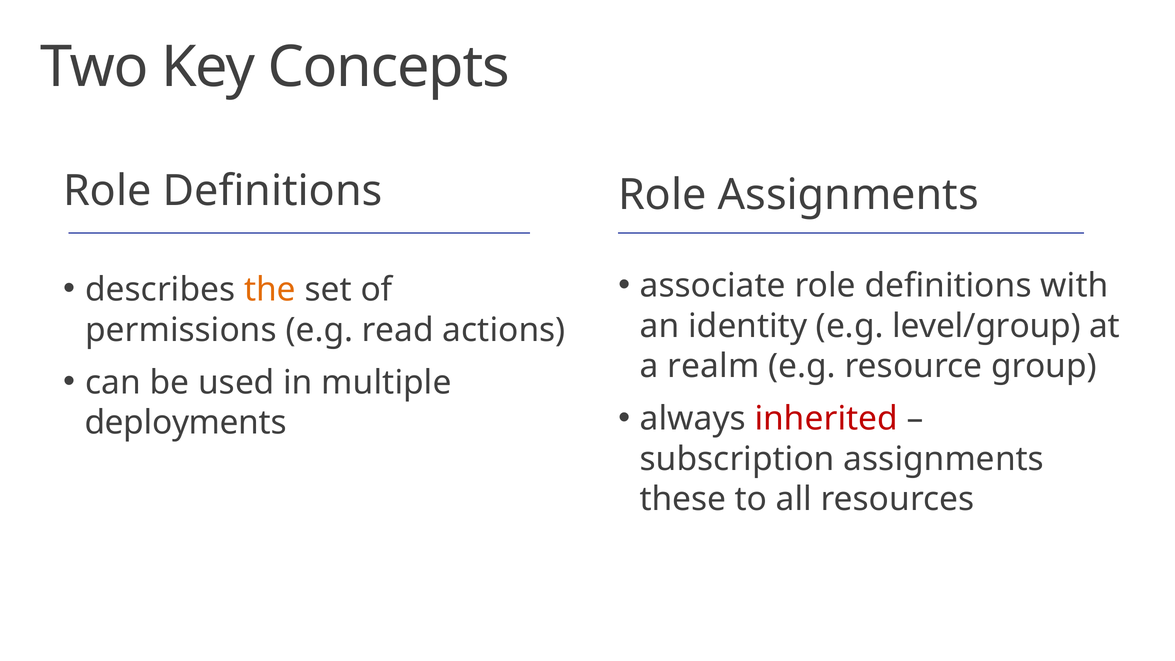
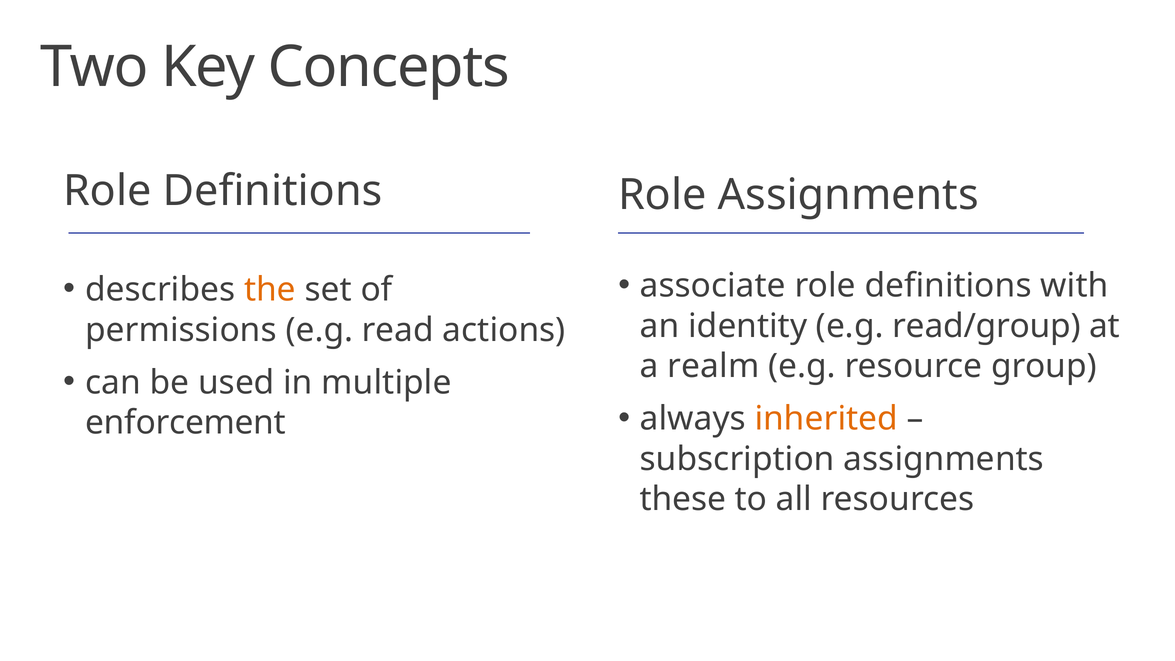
level/group: level/group -> read/group (987, 326)
inherited colour: red -> orange (826, 419)
deployments: deployments -> enforcement (186, 423)
